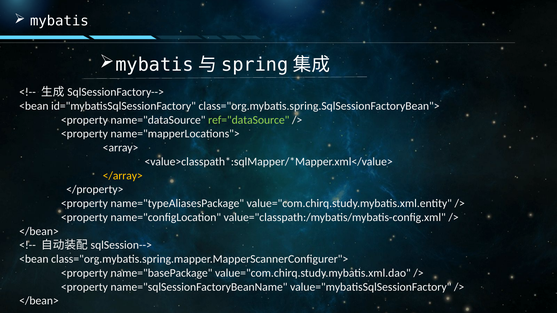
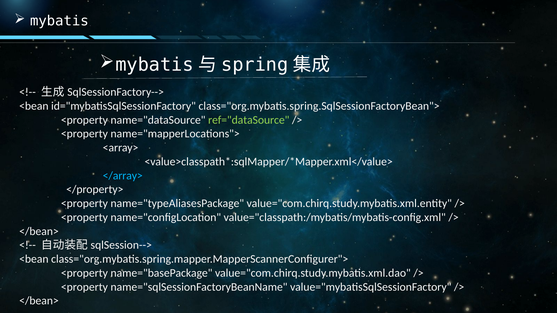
</array> colour: yellow -> light blue (123, 176)
